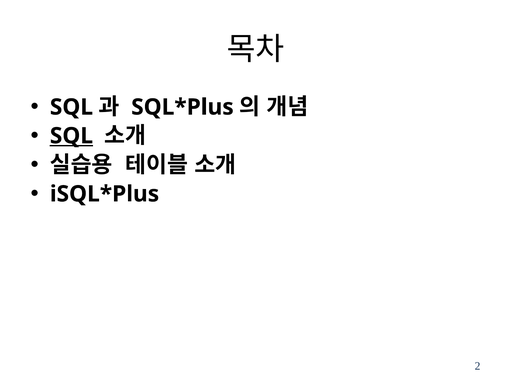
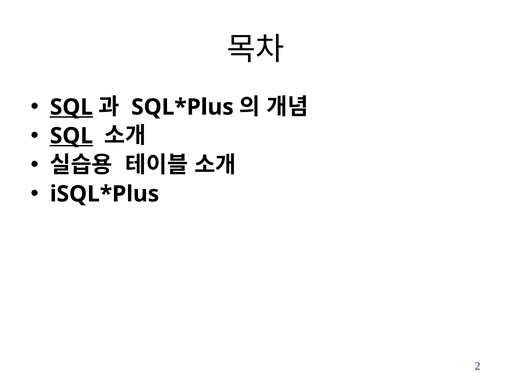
SQL underline: none -> present (71, 107)
